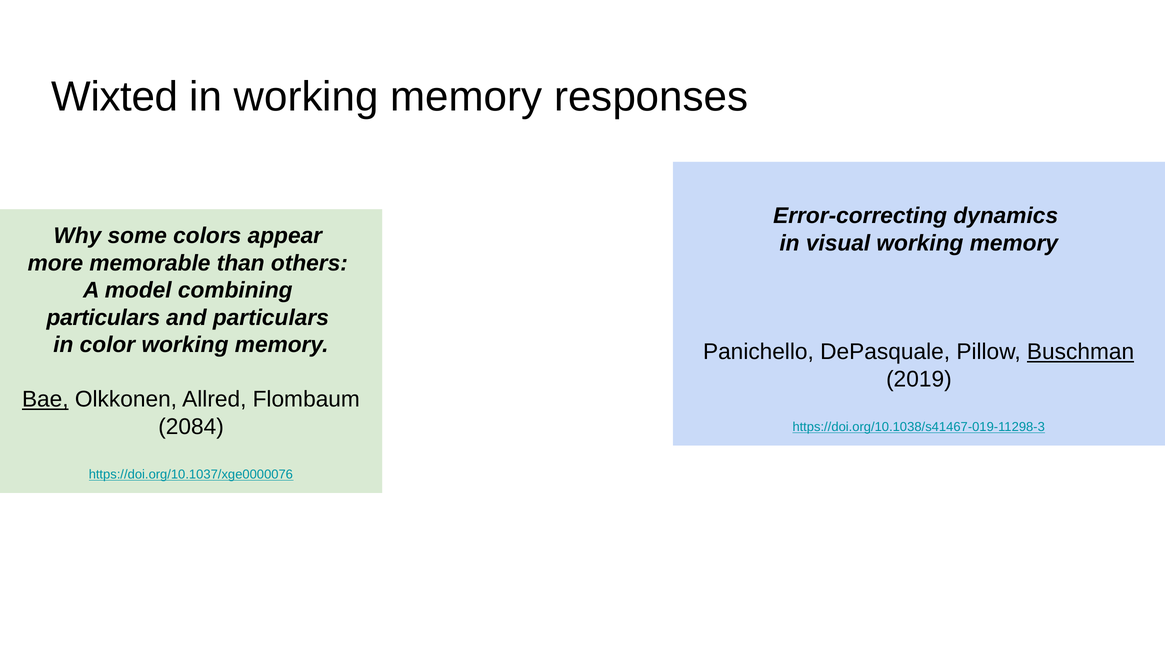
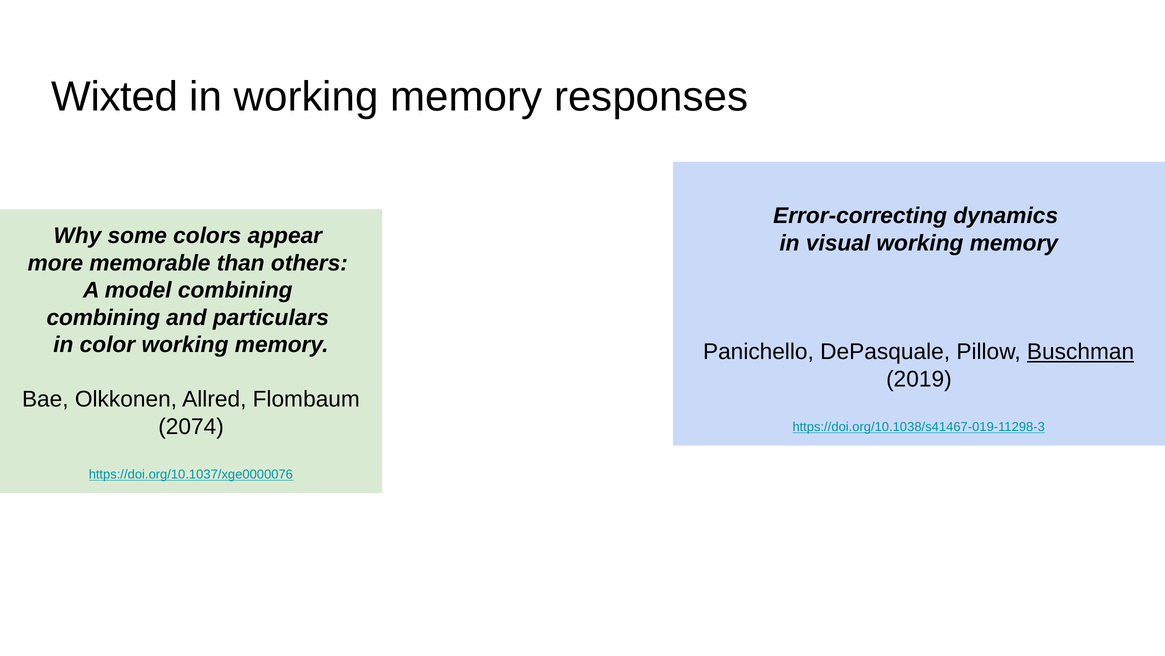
particulars: particulars -> combining (103, 317)
Bae underline: present -> none (45, 399)
2084: 2084 -> 2074 (191, 426)
